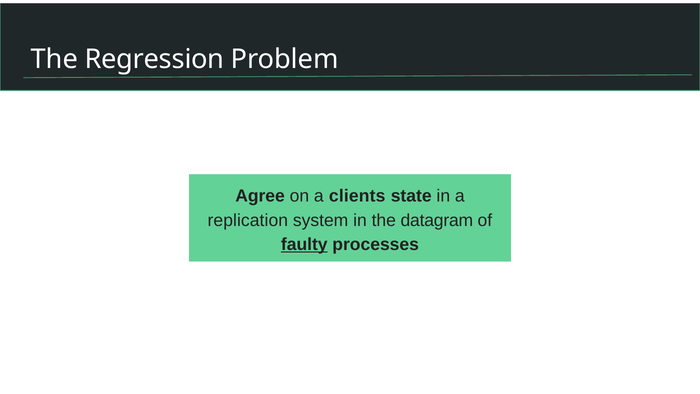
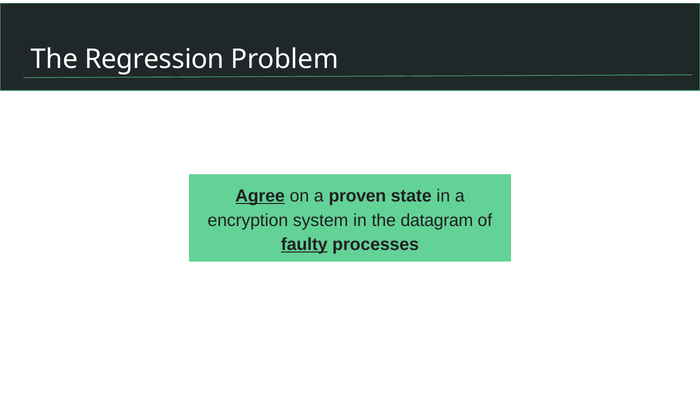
Agree underline: none -> present (260, 196)
clients: clients -> proven (357, 196)
replication: replication -> encryption (248, 220)
